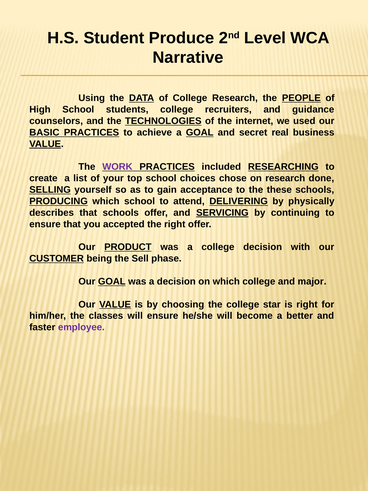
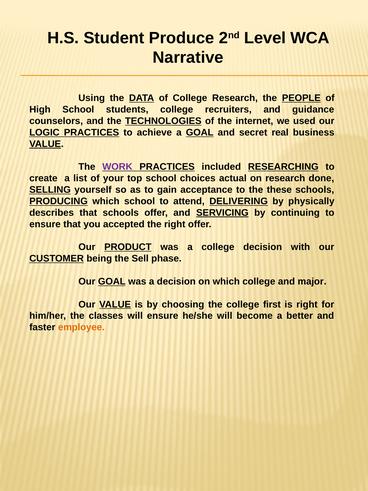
BASIC: BASIC -> LOGIC (44, 132)
chose: chose -> actual (233, 178)
star: star -> first (272, 304)
employee colour: purple -> orange (81, 327)
